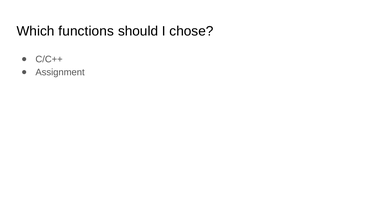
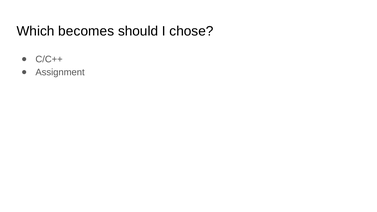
functions: functions -> becomes (86, 31)
